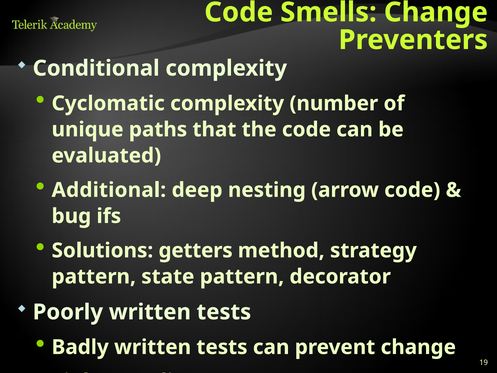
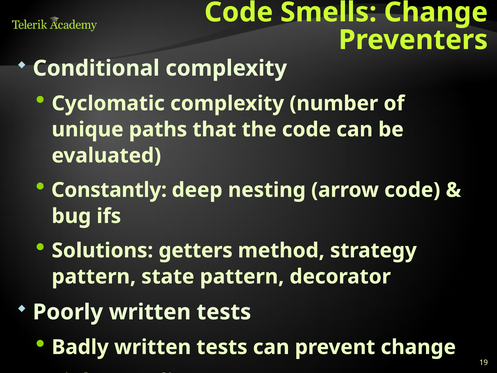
Additional: Additional -> Constantly (109, 190)
